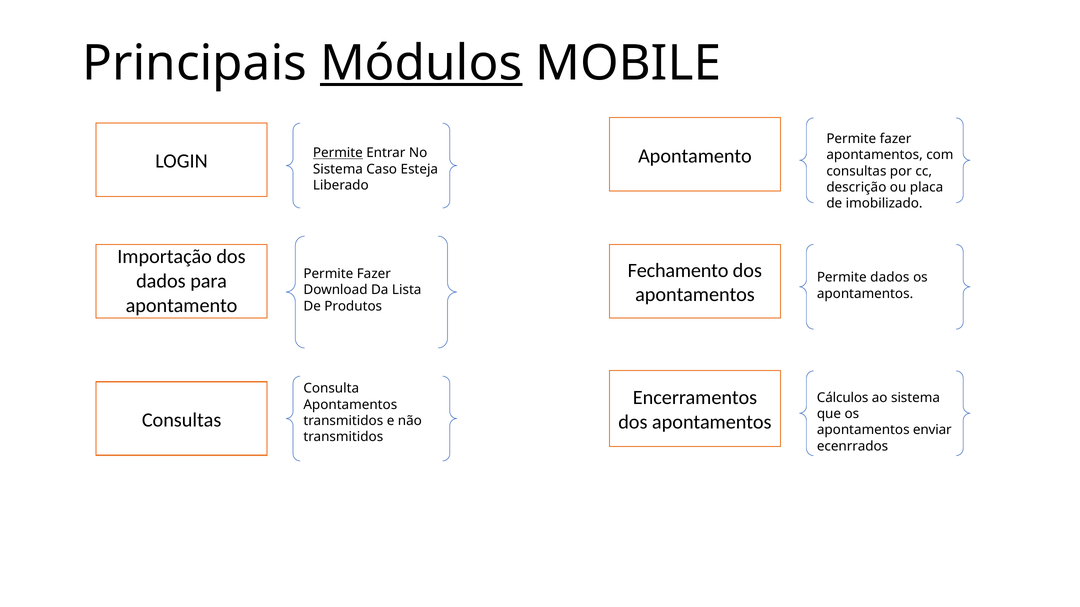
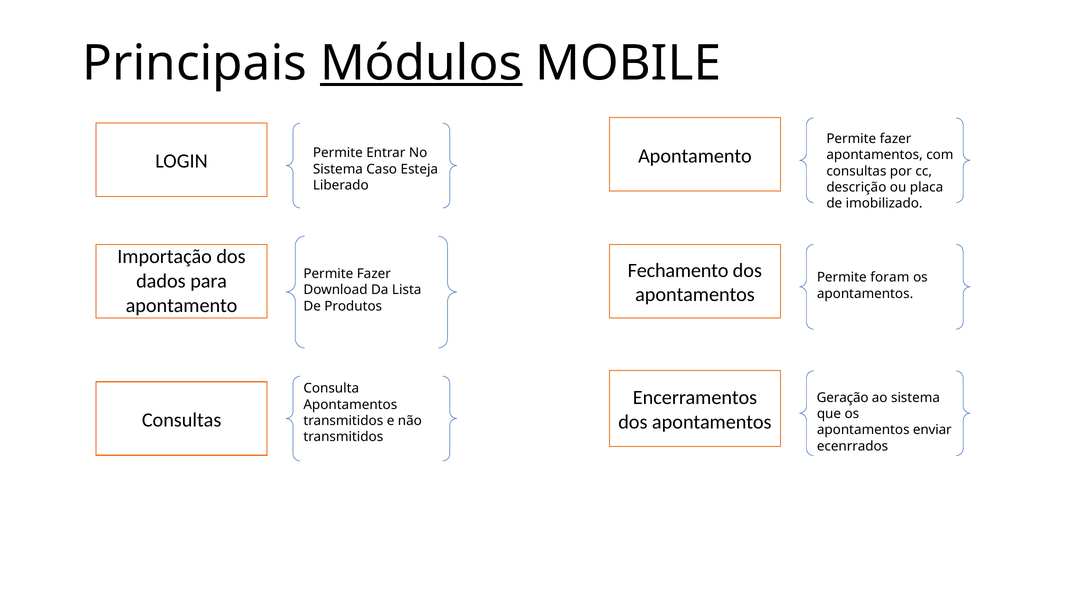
Permite underline: present -> none (338, 153)
Permite dados: dados -> foram (890, 278)
Cálculos: Cálculos -> Geração (843, 398)
